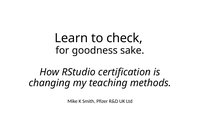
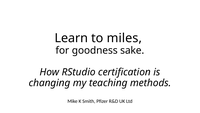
check: check -> miles (124, 38)
